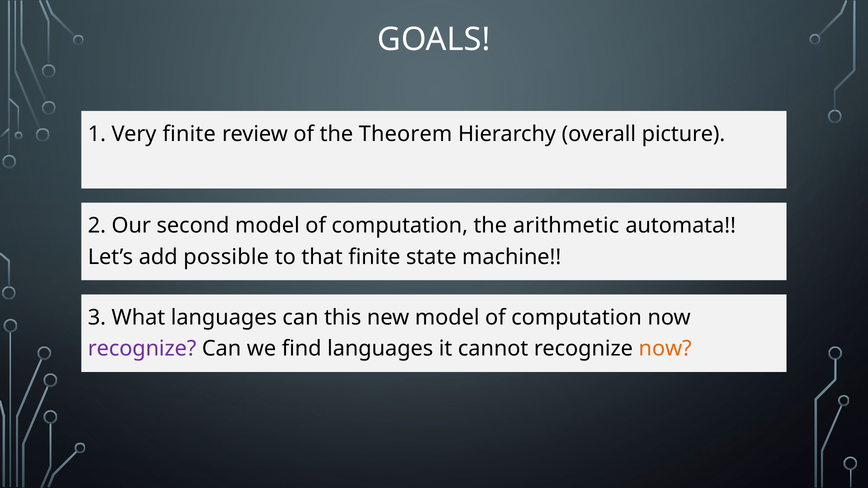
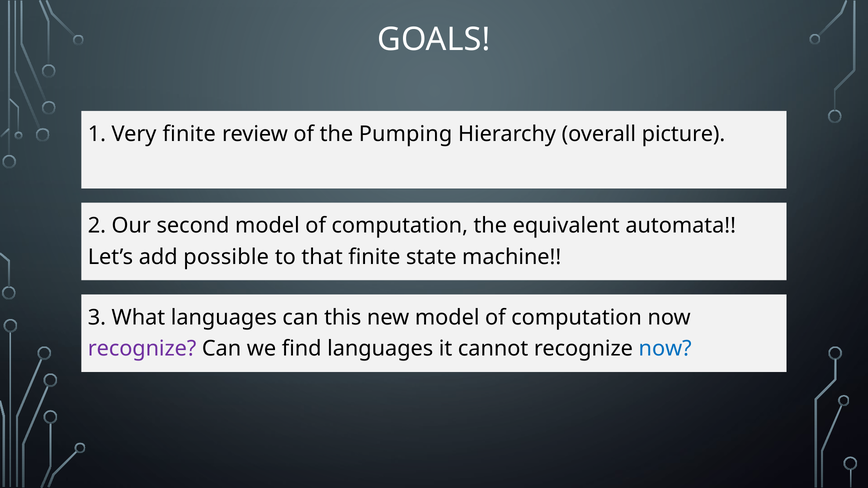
Theorem: Theorem -> Pumping (406, 134)
arithmetic: arithmetic -> equivalent (566, 226)
now colour: orange -> blue (665, 349)
